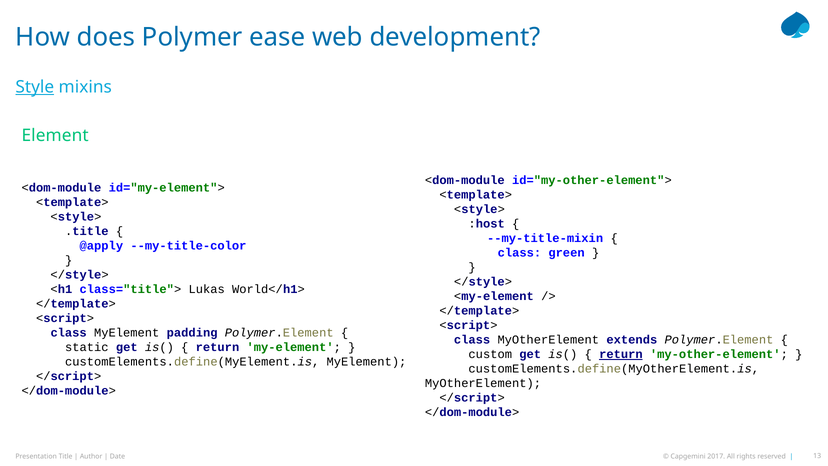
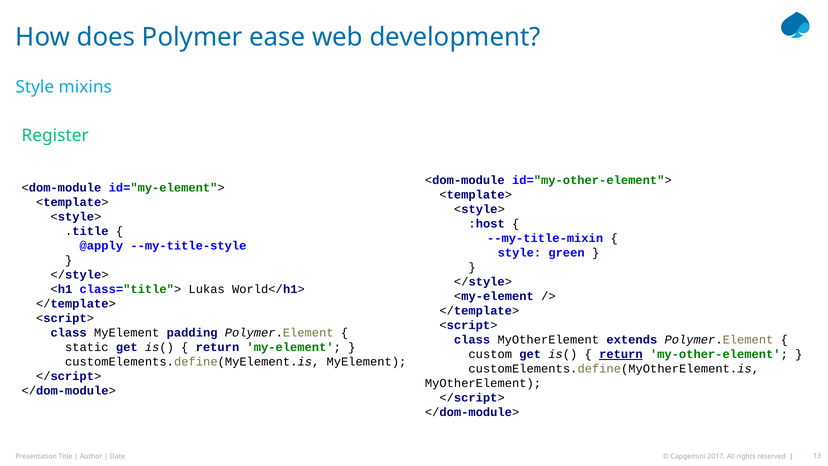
Style underline: present -> none (35, 87)
Element: Element -> Register (55, 136)
--my-title-color: --my-title-color -> --my-title-style (188, 246)
class: class -> style (519, 253)
